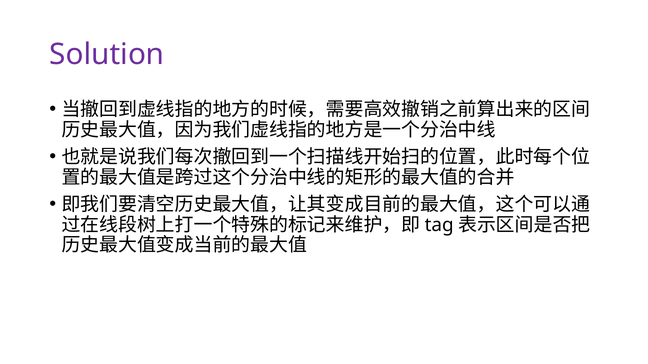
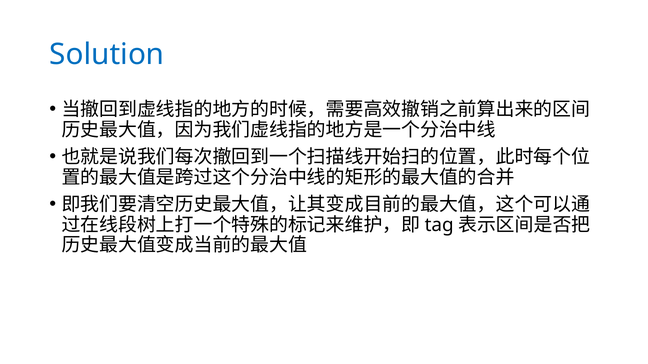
Solution colour: purple -> blue (107, 54)
